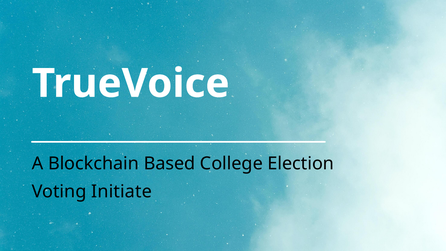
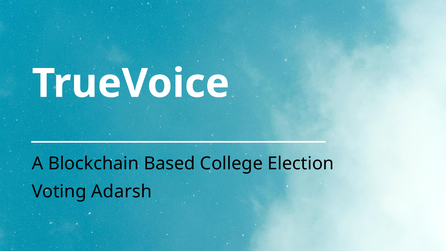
Initiate: Initiate -> Adarsh (122, 192)
